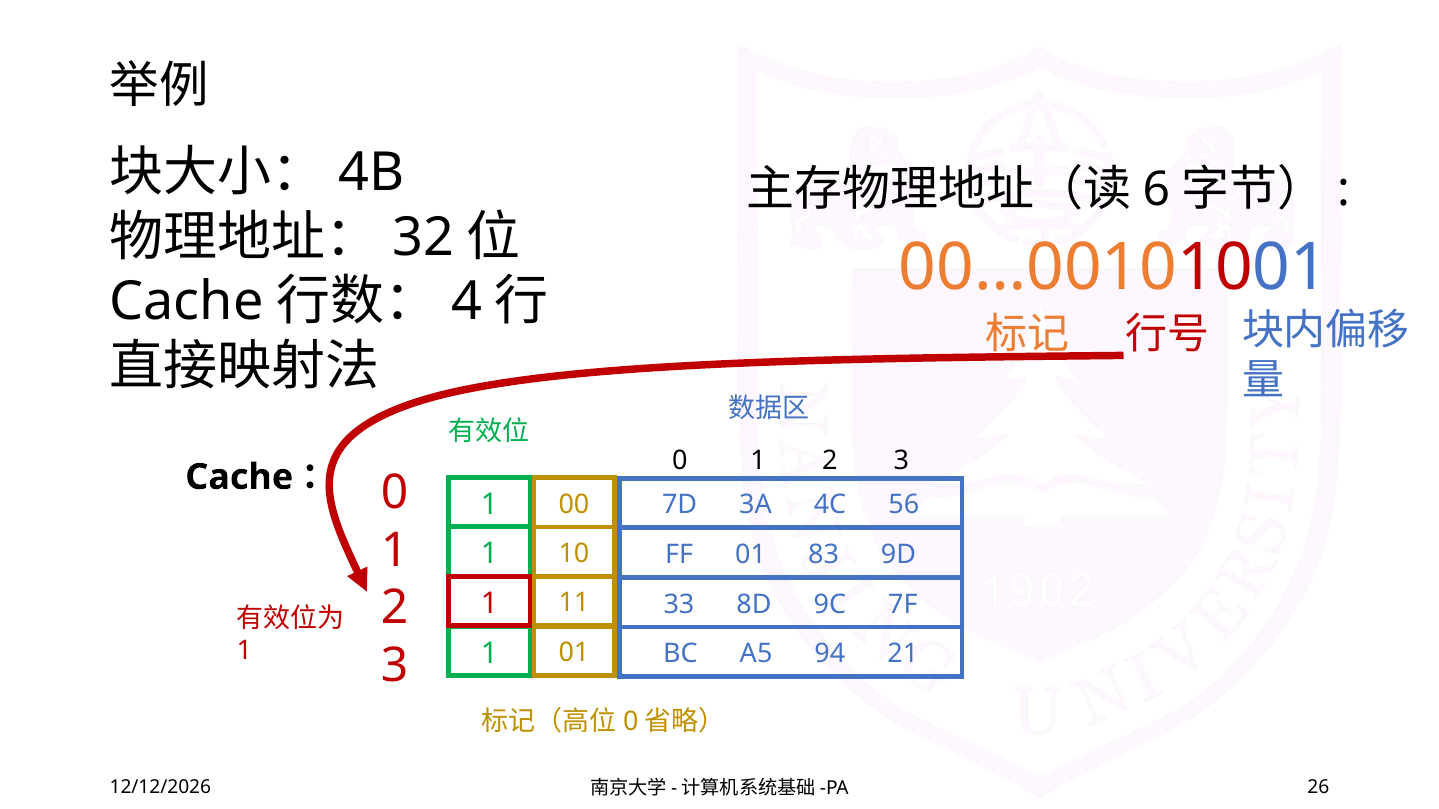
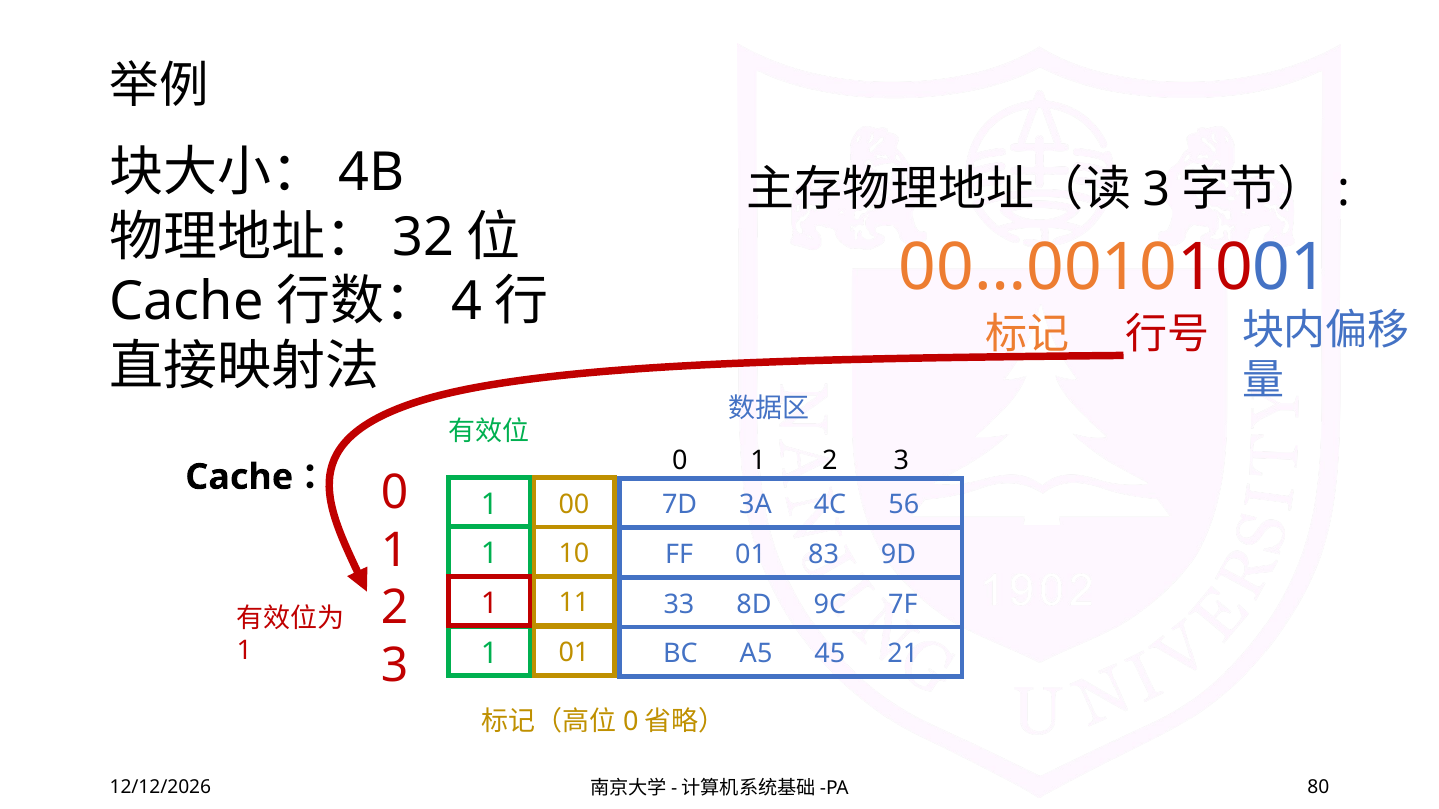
6: 6 -> 3 (1156, 190)
94: 94 -> 45 (830, 654)
26: 26 -> 80 (1318, 787)
